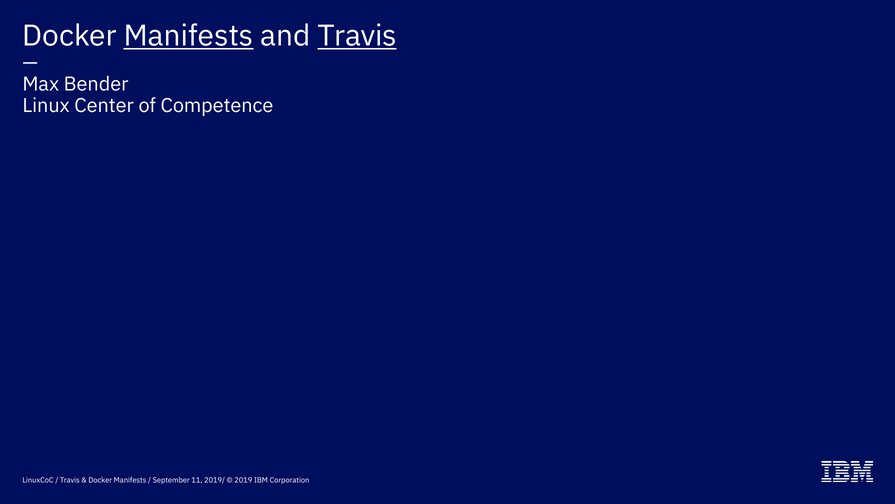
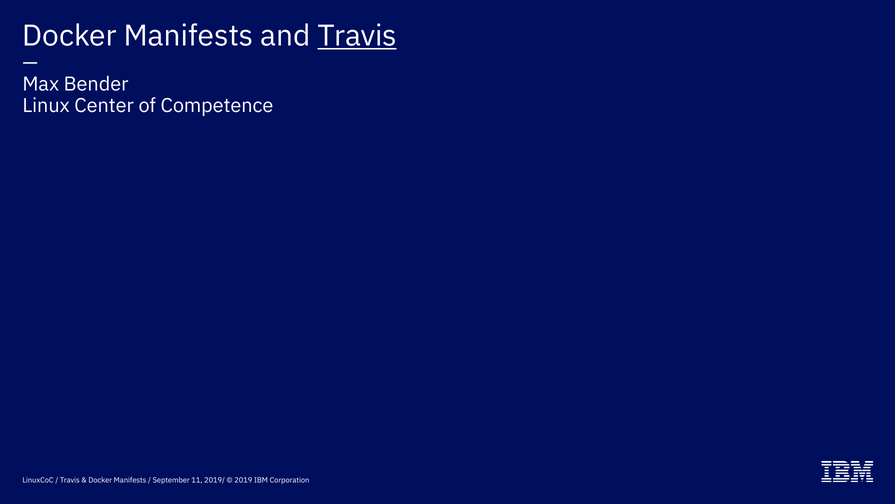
Manifests underline: present -> none (189, 36)
